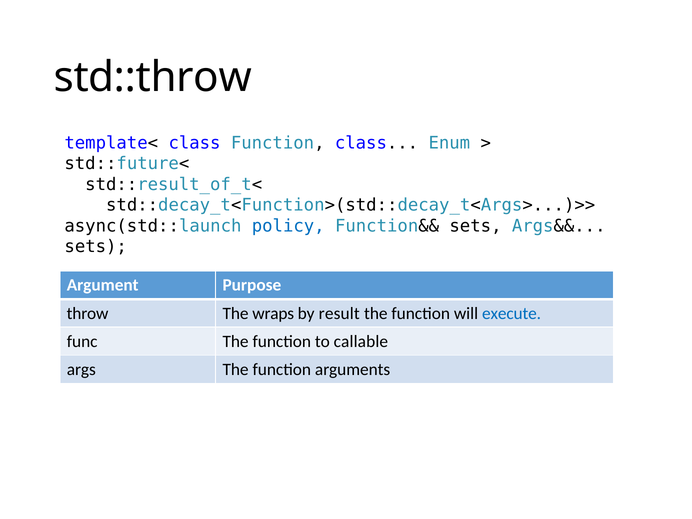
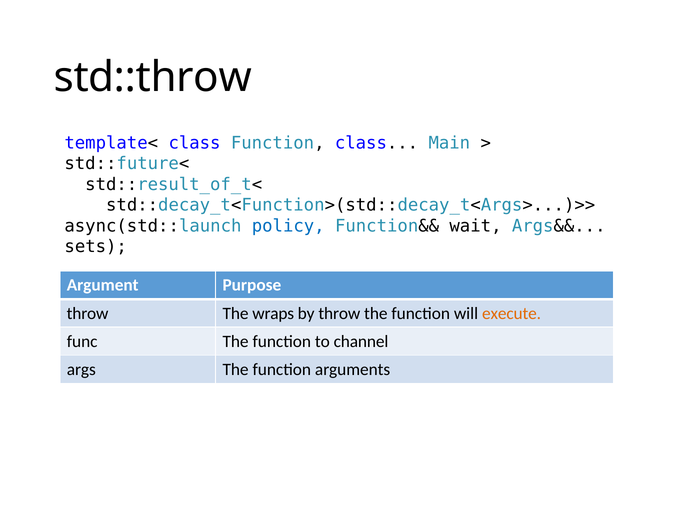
Enum: Enum -> Main (449, 143)
Function&& sets: sets -> wait (475, 226)
by result: result -> throw (339, 313)
execute colour: blue -> orange (512, 313)
callable: callable -> channel (361, 341)
